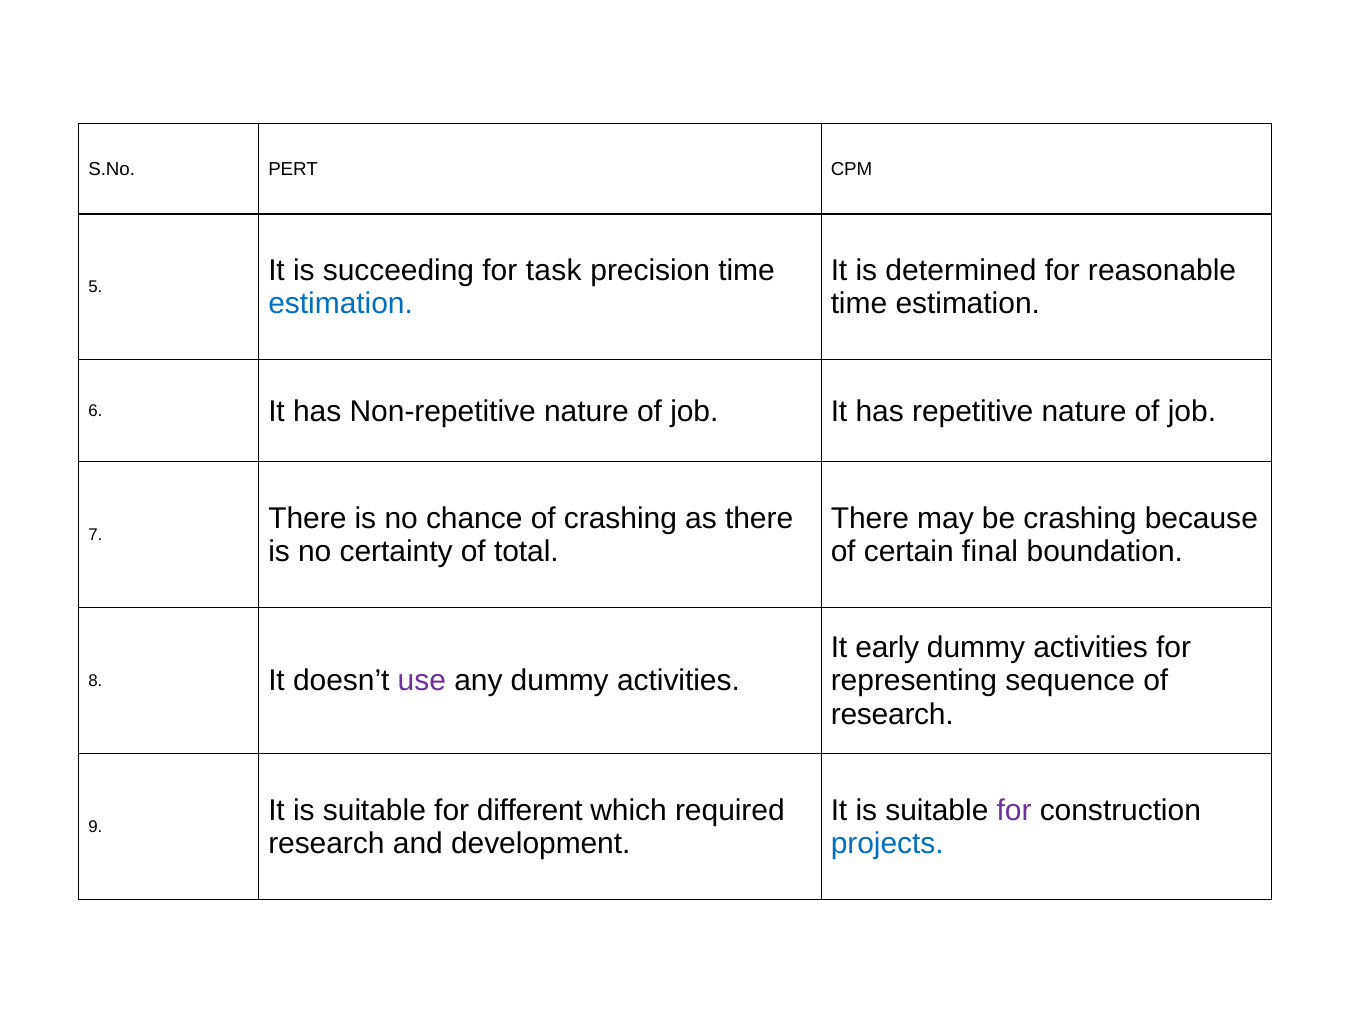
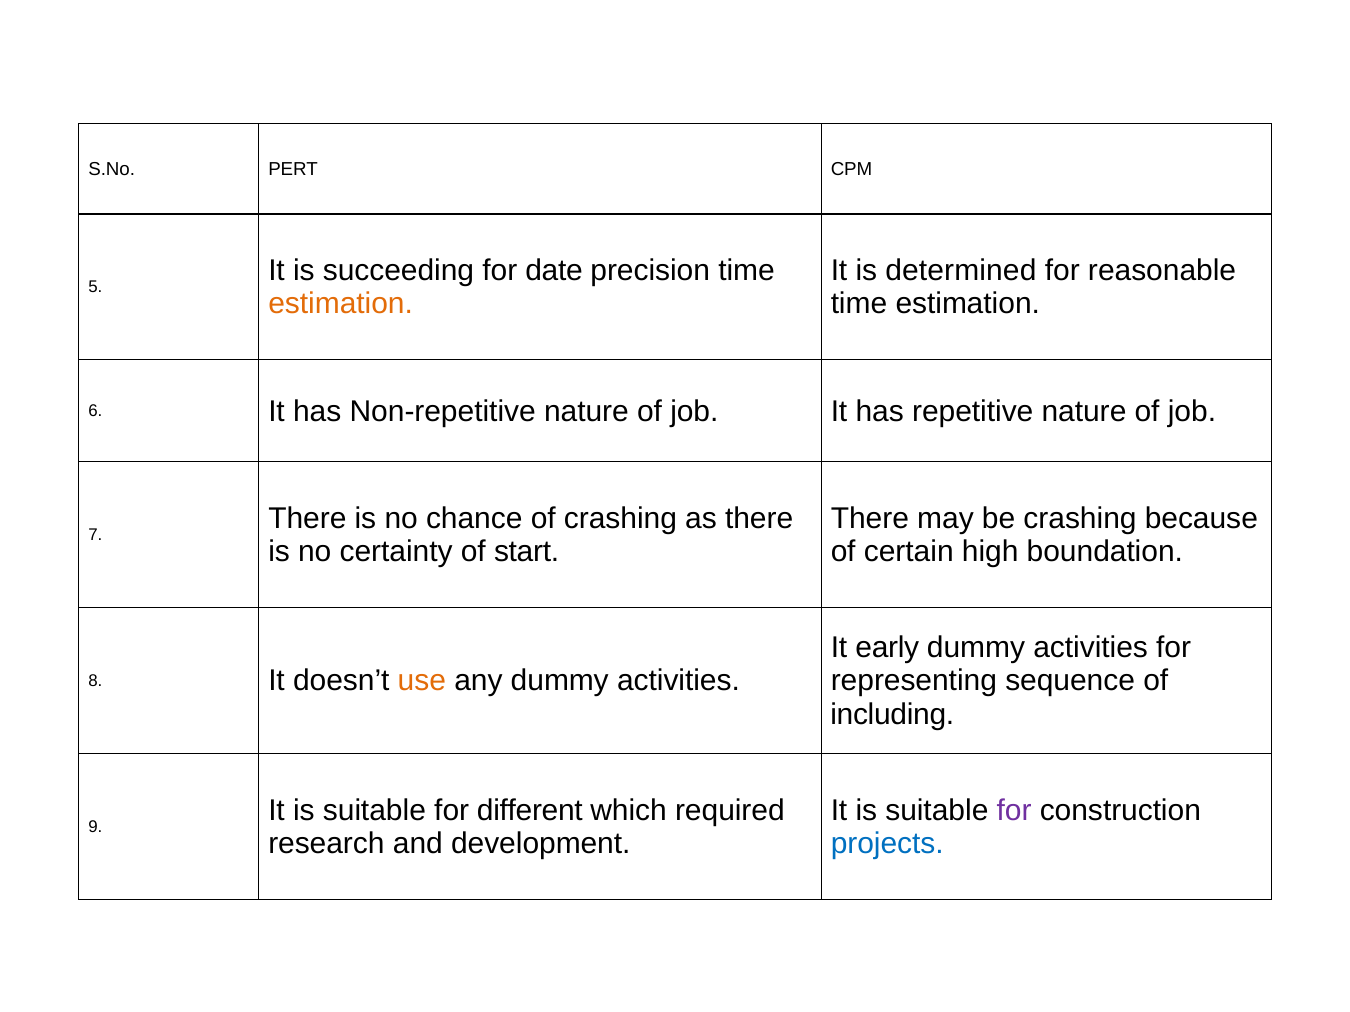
task: task -> date (554, 271)
estimation colour: blue -> orange (341, 304)
total: total -> start (527, 552)
final: final -> high (990, 552)
use colour: purple -> orange (422, 681)
research: research -> including (892, 715)
